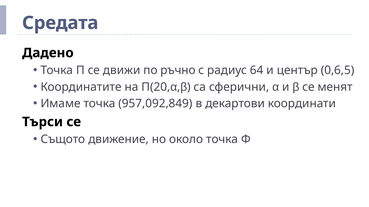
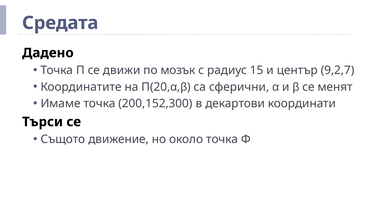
ръчно: ръчно -> мозък (178, 71)
64: 64 -> 15 (257, 71)
0,6,5: 0,6,5 -> 9,2,7 (338, 71)
957,092,849: 957,092,849 -> 200,152,300 (155, 104)
